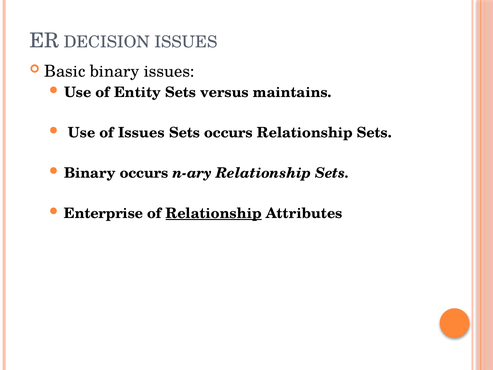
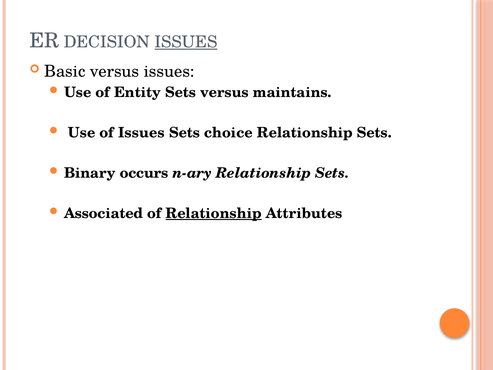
ISSUES underline: none -> present (186, 42)
Basic binary: binary -> versus (115, 71)
Sets occurs: occurs -> choice (228, 133)
Enterprise: Enterprise -> Associated (104, 213)
